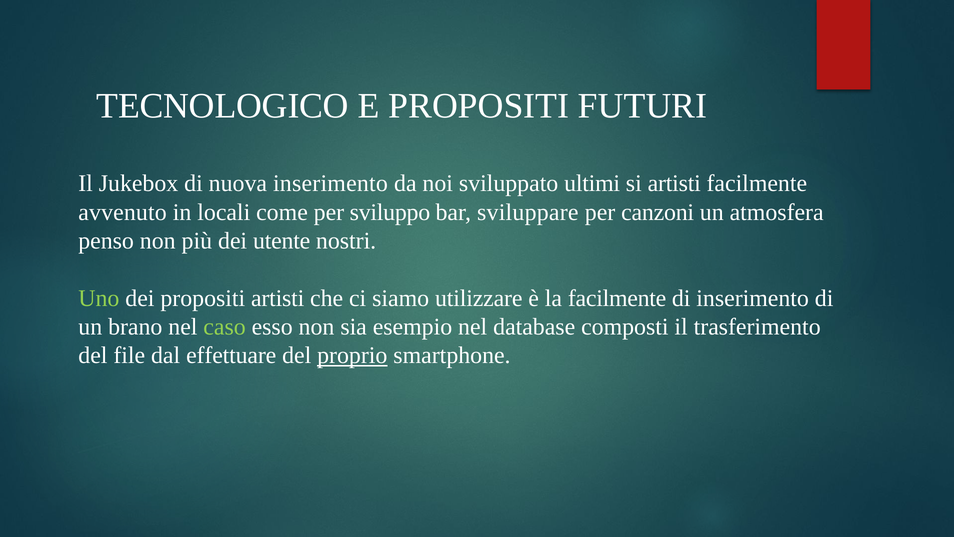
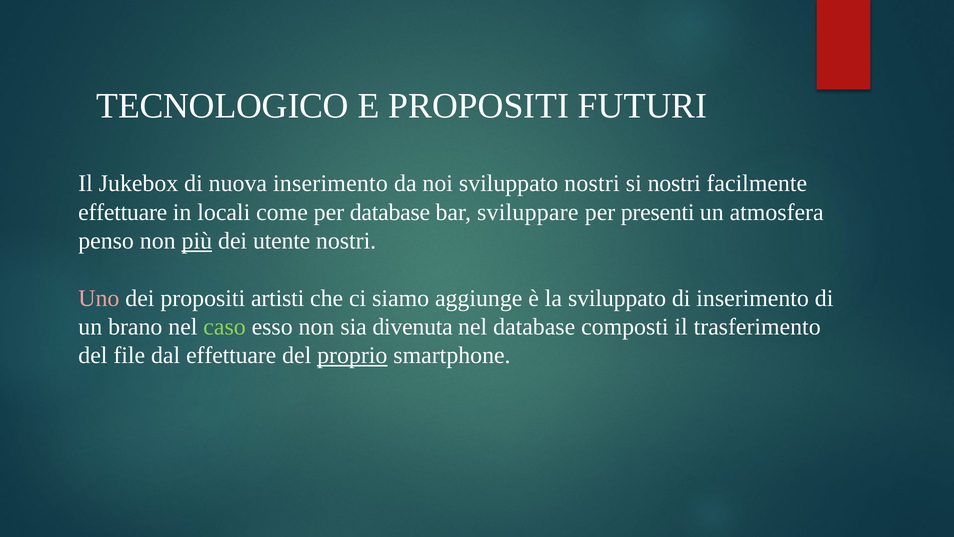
sviluppato ultimi: ultimi -> nostri (592, 183)
si artisti: artisti -> nostri (674, 183)
avvenuto: avvenuto -> effettuare (123, 212)
per sviluppo: sviluppo -> database (390, 212)
canzoni: canzoni -> presenti (658, 212)
più underline: none -> present (197, 241)
Uno colour: light green -> pink (99, 298)
utilizzare: utilizzare -> aggiunge (479, 298)
la facilmente: facilmente -> sviluppato (617, 298)
esempio: esempio -> divenuta (413, 327)
